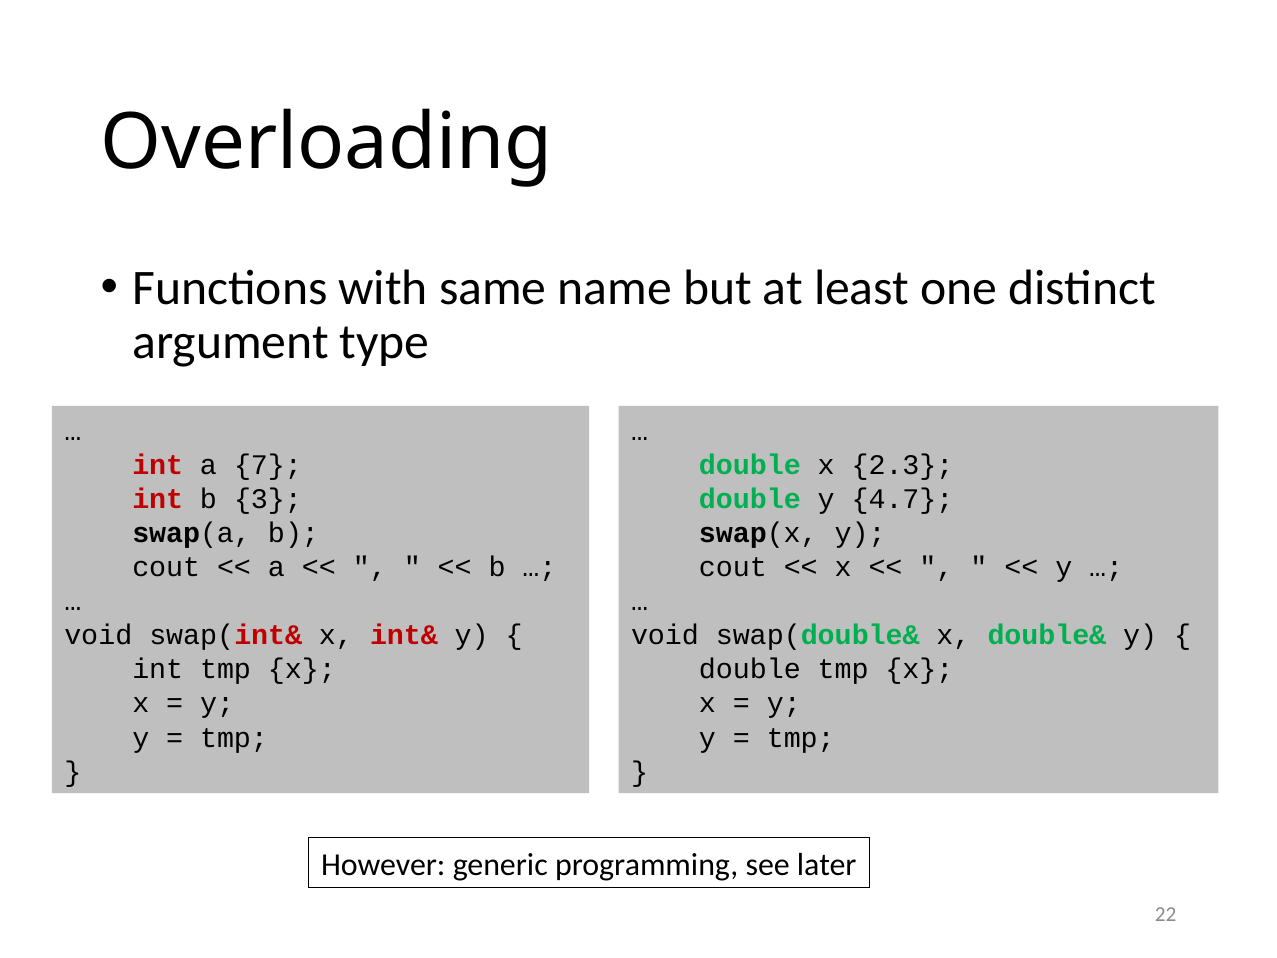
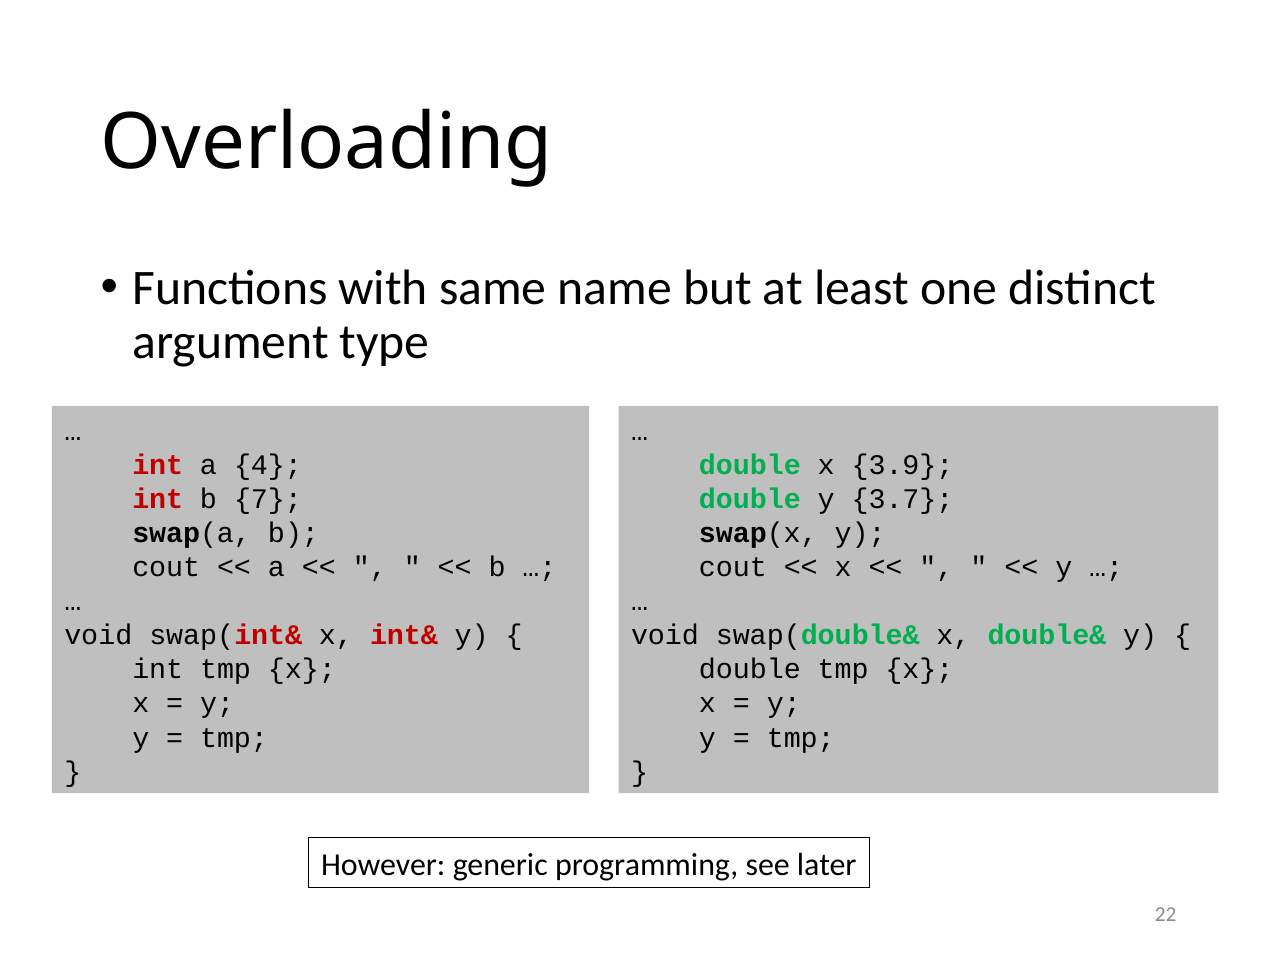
7: 7 -> 4 (268, 465)
2.3: 2.3 -> 3.9 (902, 465)
3: 3 -> 7 (268, 499)
4.7: 4.7 -> 3.7 (902, 499)
